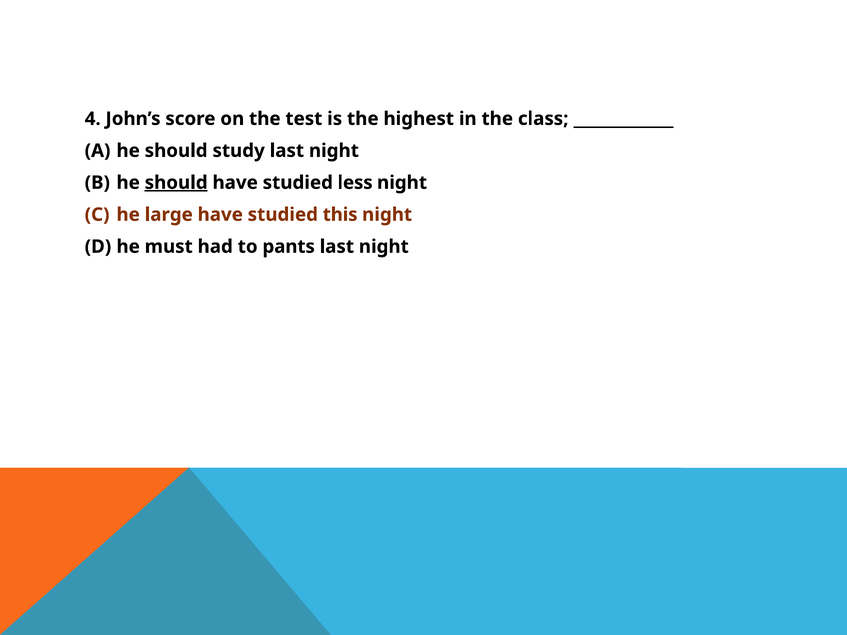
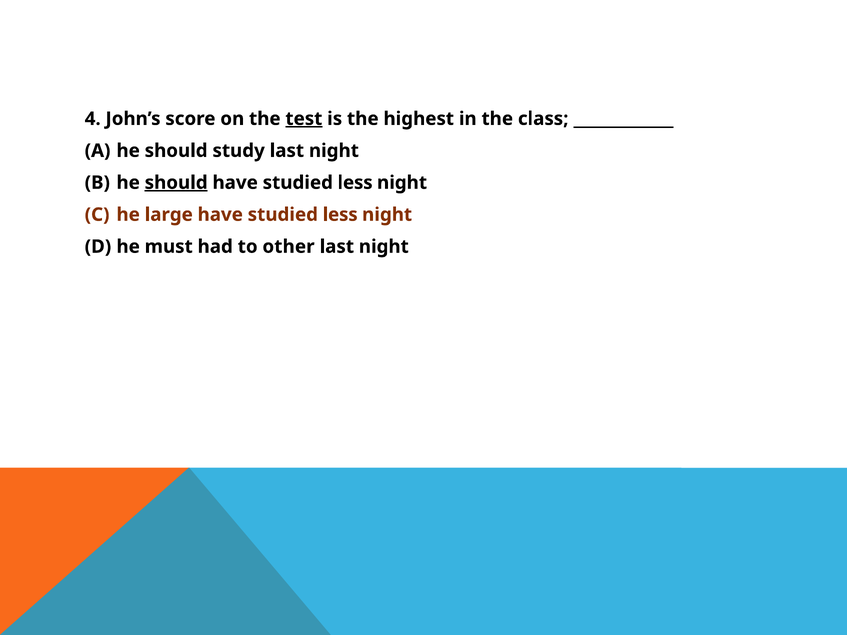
test underline: none -> present (304, 119)
this: this -> less (340, 215)
pants: pants -> other (289, 247)
